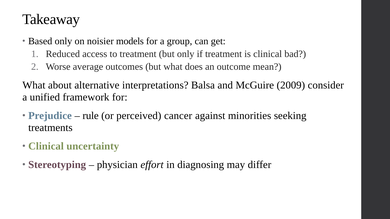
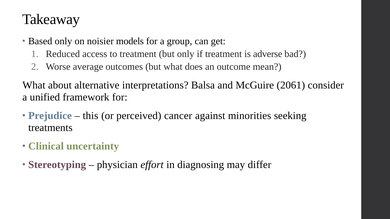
is clinical: clinical -> adverse (268, 54)
2009: 2009 -> 2061 (291, 85)
rule: rule -> this (90, 116)
